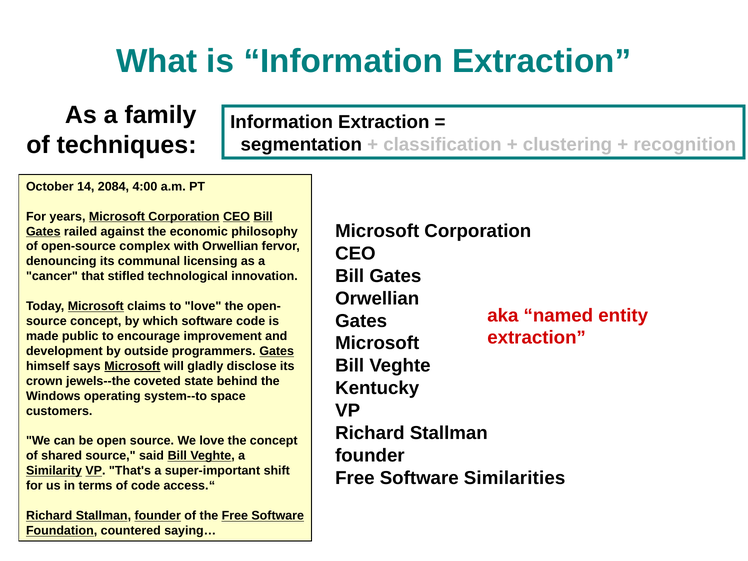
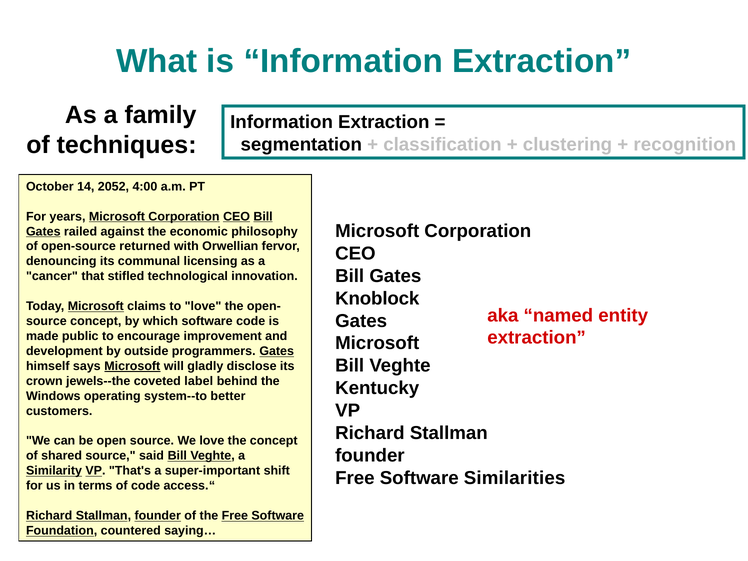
2084: 2084 -> 2052 (113, 187)
complex: complex -> returned (145, 246)
Orwellian: Orwellian -> Knoblock (377, 298)
state: state -> label (199, 381)
space: space -> better (228, 396)
